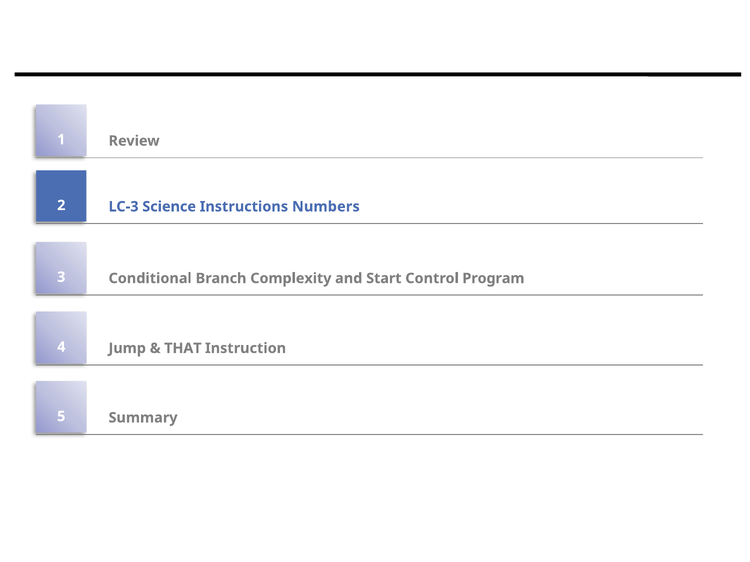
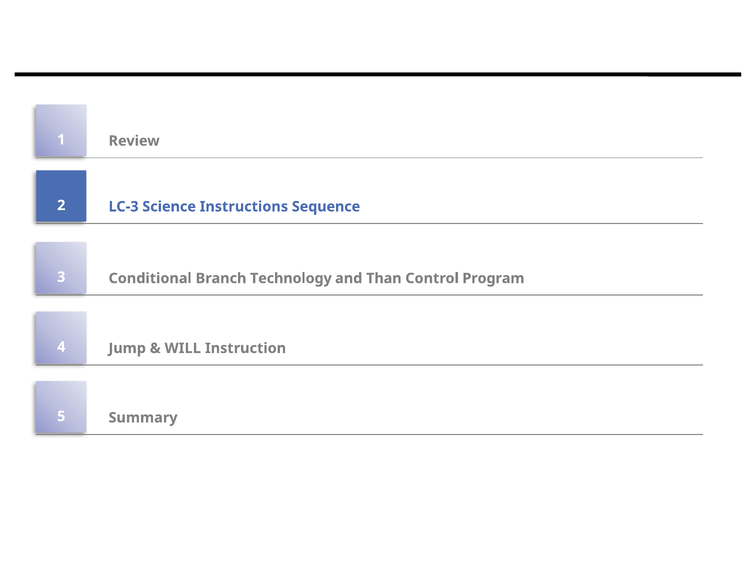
Numbers: Numbers -> Sequence (326, 207)
Complexity: Complexity -> Technology (291, 279)
Start: Start -> Than (384, 279)
THAT: THAT -> WILL (183, 349)
